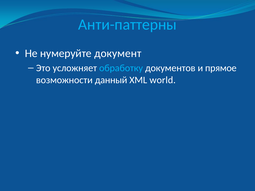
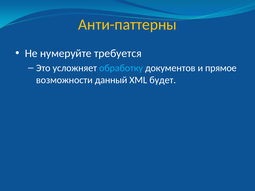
Анти-паттерны colour: light blue -> yellow (127, 25)
документ: документ -> требуется (118, 53)
world: world -> будет (163, 80)
